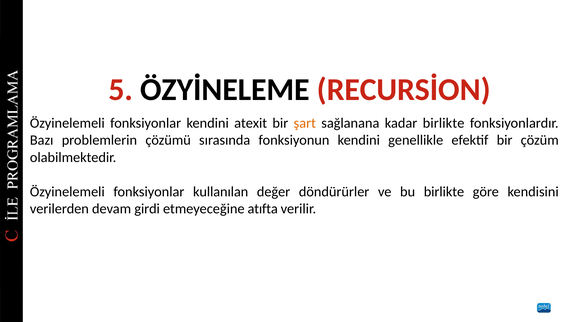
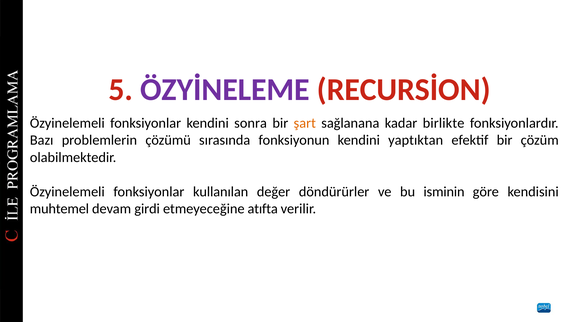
ÖZYİNELEME colour: black -> purple (225, 90)
atexit: atexit -> sonra (251, 123)
genellikle: genellikle -> yaptıktan (416, 140)
bu birlikte: birlikte -> isminin (444, 192)
verilerden: verilerden -> muhtemel (59, 209)
